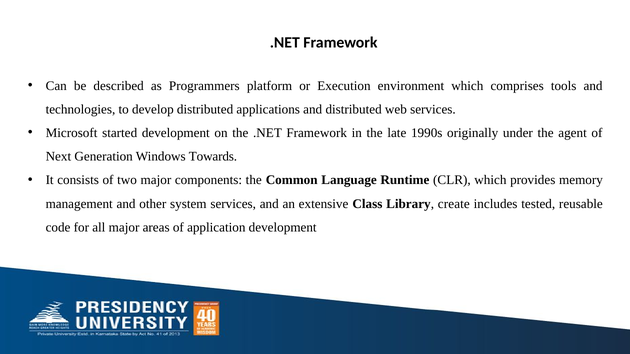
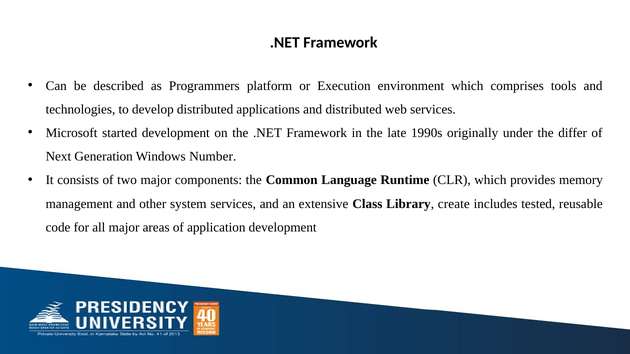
agent: agent -> differ (573, 133)
Towards: Towards -> Number (213, 157)
